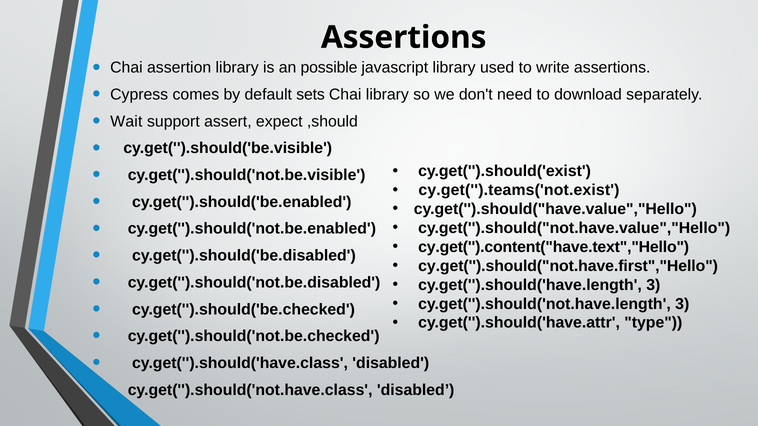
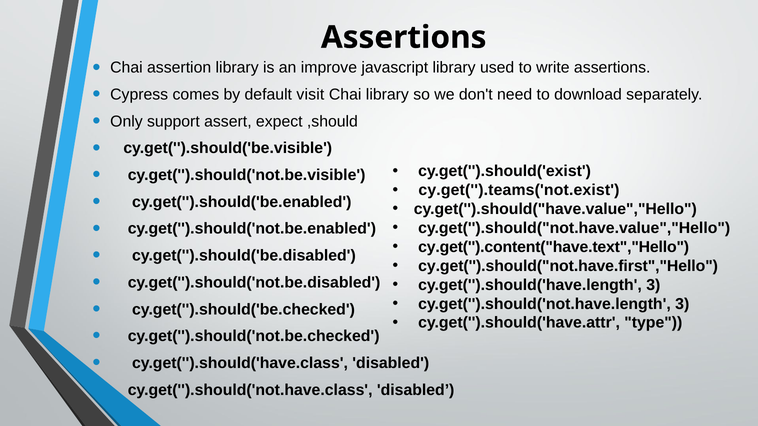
possible: possible -> improve (329, 68)
sets: sets -> visit (310, 95)
Wait: Wait -> Only (126, 122)
